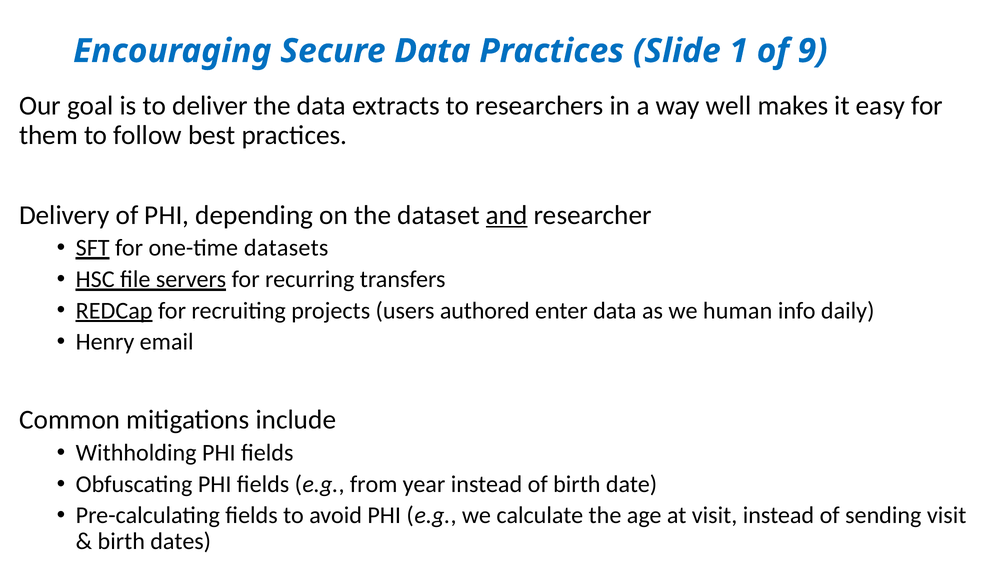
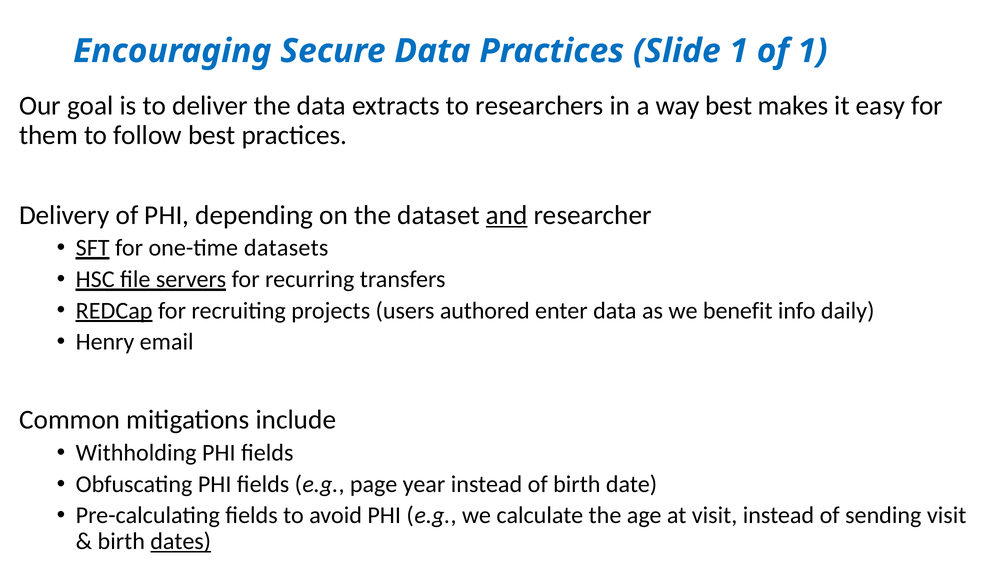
of 9: 9 -> 1 (813, 51)
way well: well -> best (729, 106)
human: human -> benefit (738, 311)
from: from -> page (374, 484)
dates underline: none -> present (181, 542)
